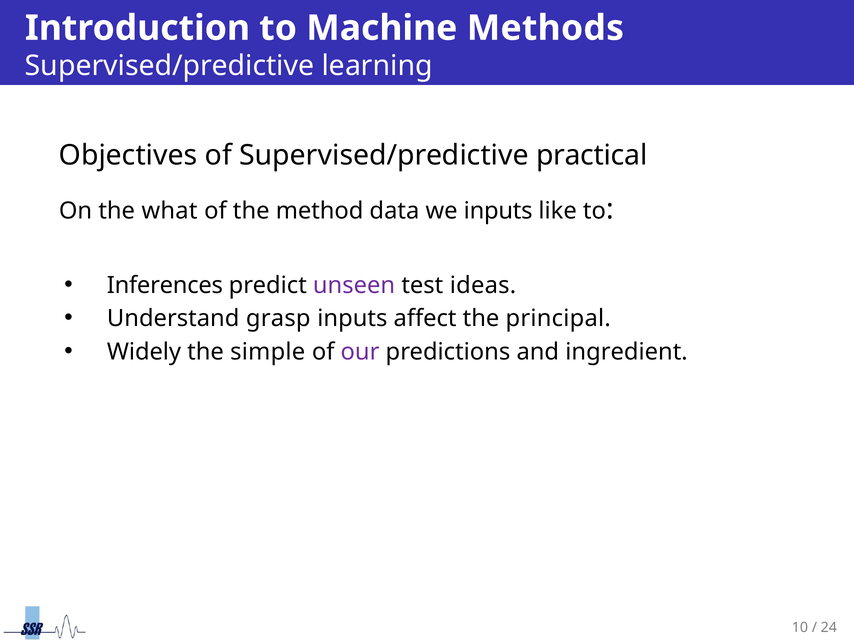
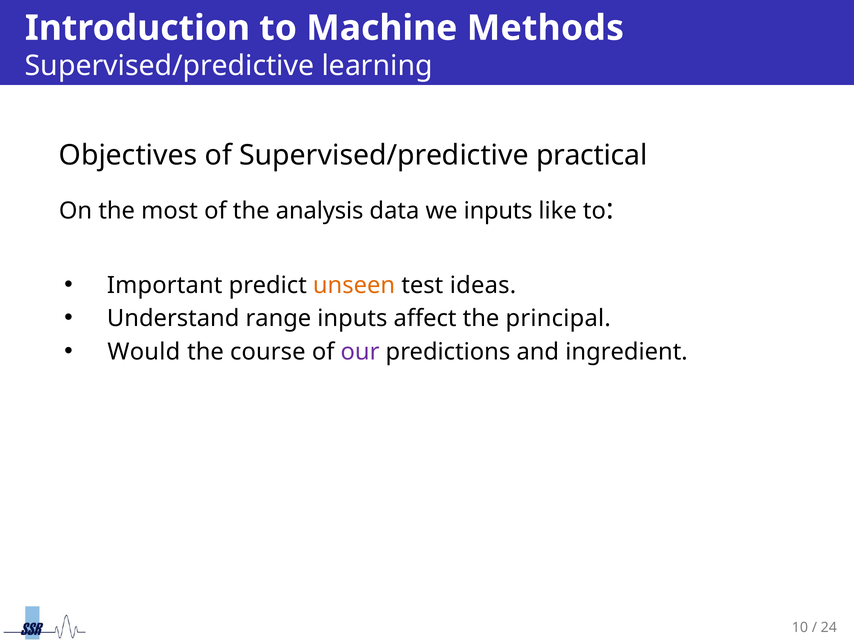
what: what -> most (170, 211)
method: method -> analysis (320, 211)
Inferences: Inferences -> Important (165, 285)
unseen colour: purple -> orange (354, 285)
grasp: grasp -> range (278, 318)
Widely: Widely -> Would (144, 351)
simple: simple -> course (268, 351)
